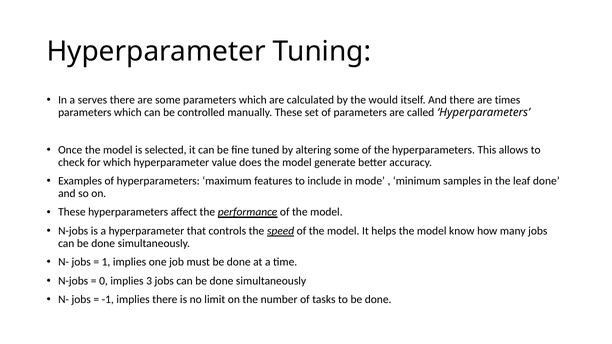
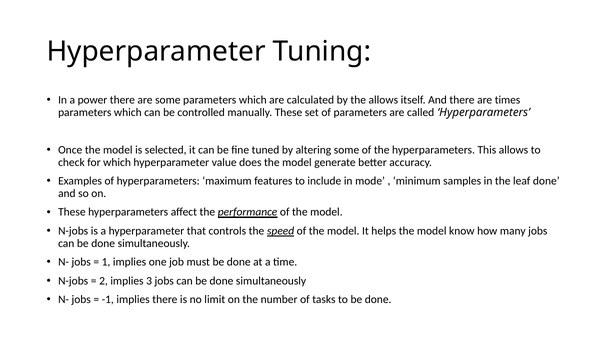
serves: serves -> power (92, 100)
the would: would -> allows (383, 100)
0: 0 -> 2 (103, 281)
